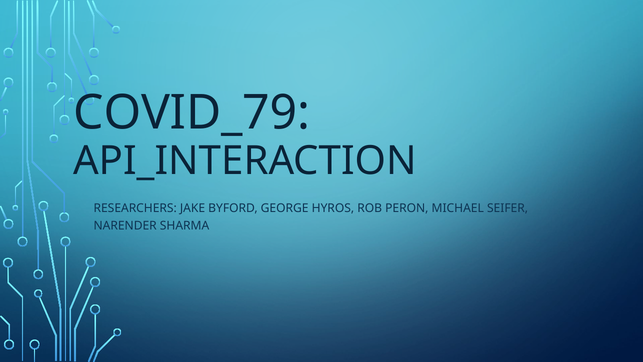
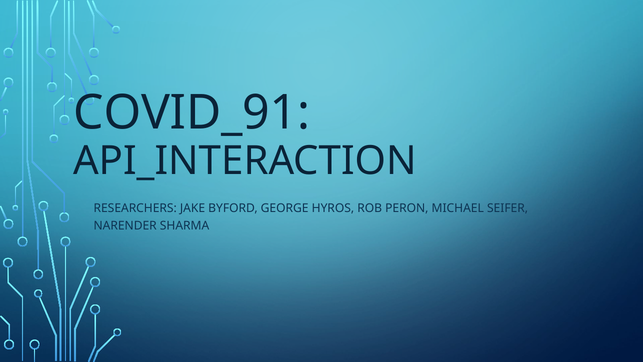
COVID_79: COVID_79 -> COVID_91 (192, 113)
